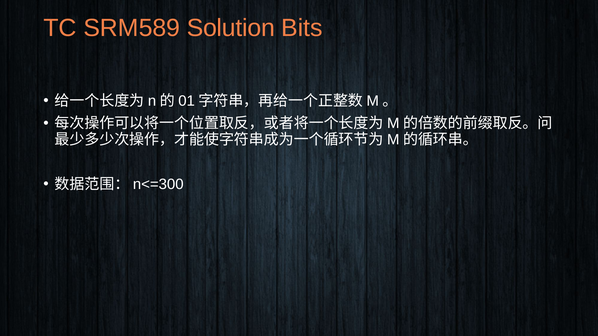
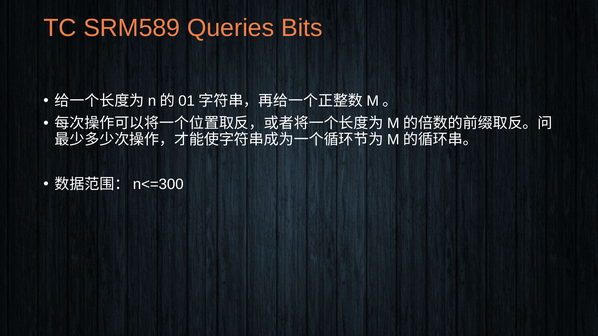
Solution: Solution -> Queries (231, 28)
